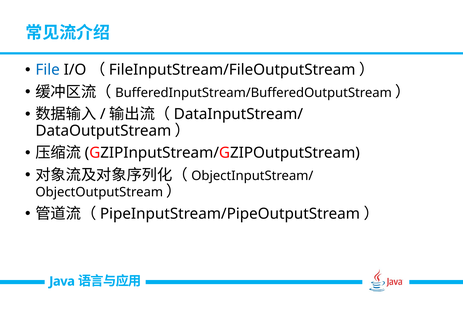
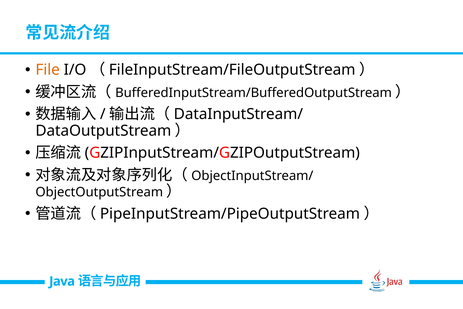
File colour: blue -> orange (48, 70)
